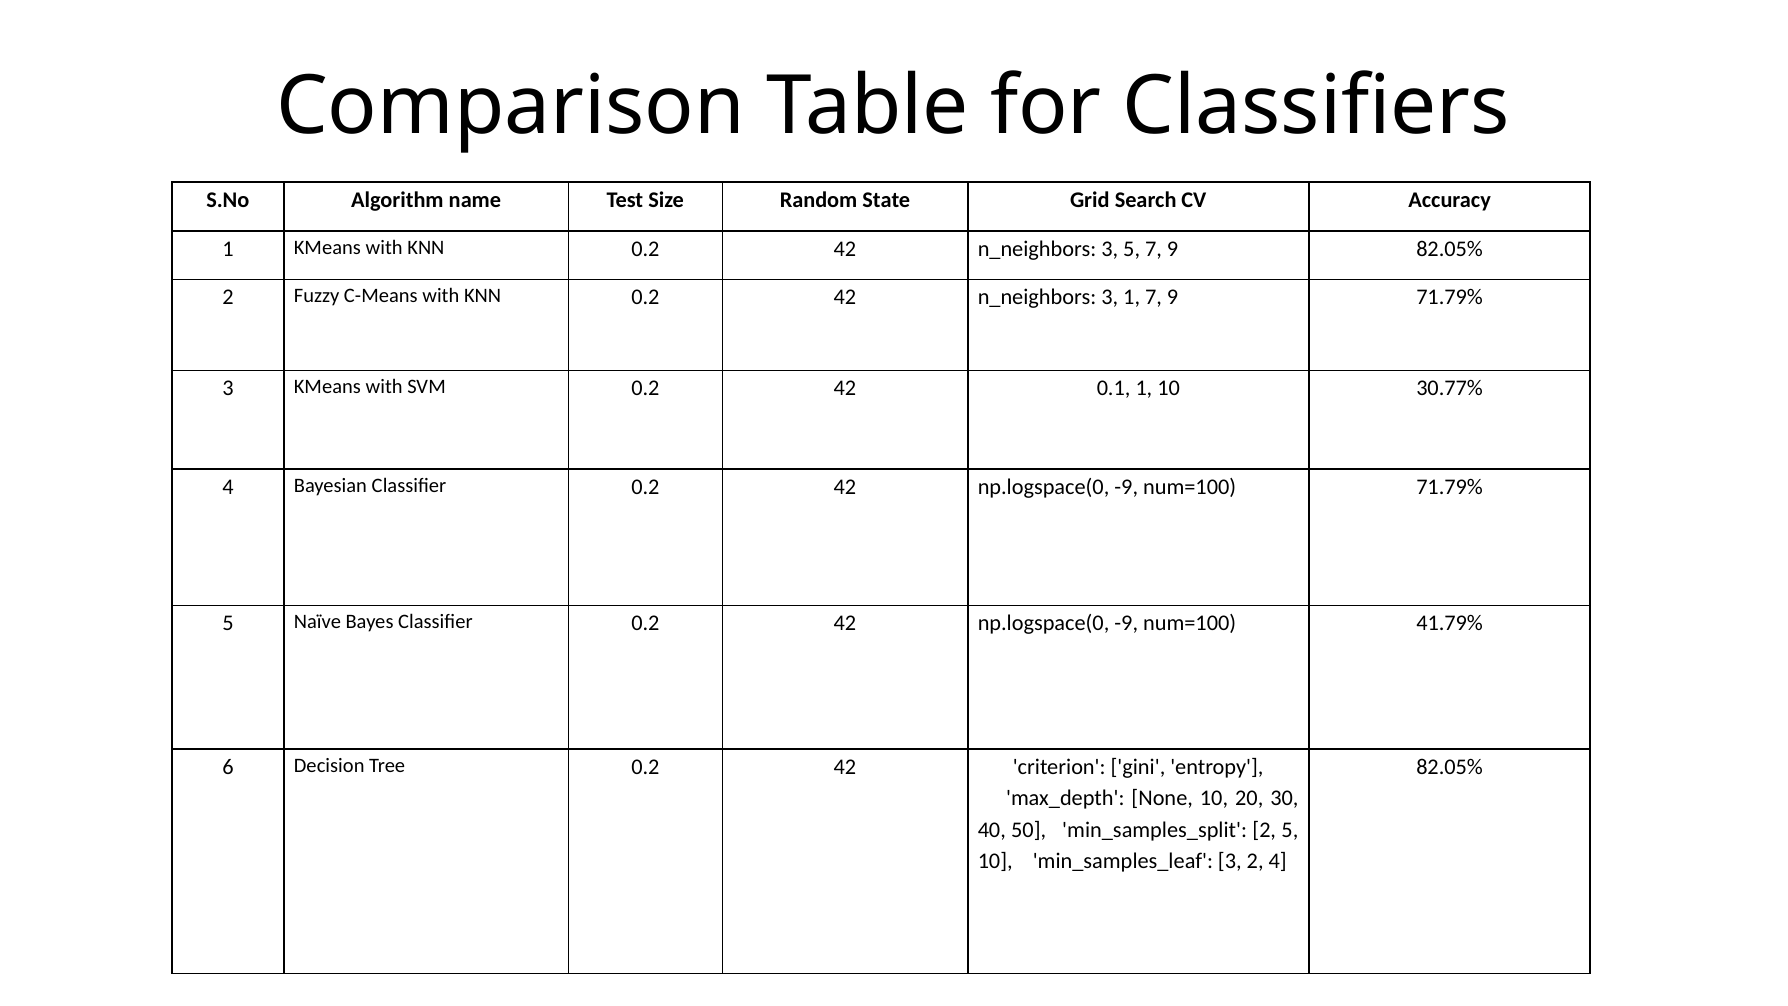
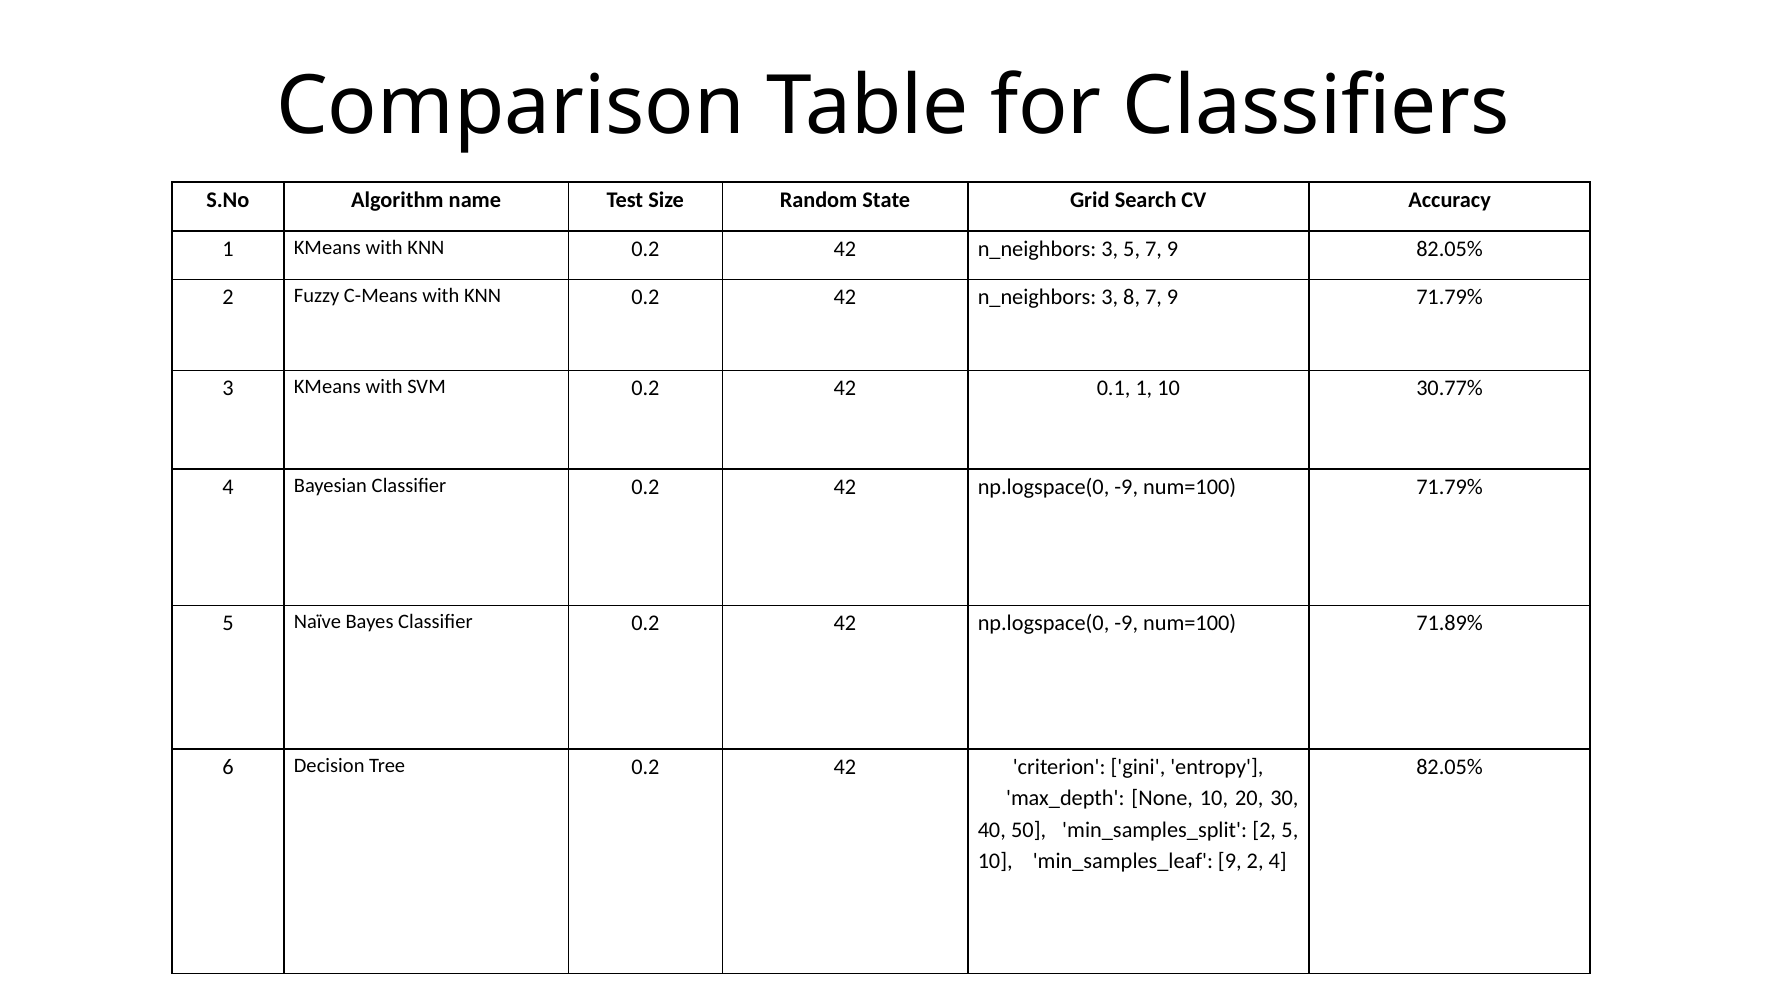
3 1: 1 -> 8 (1132, 297)
41.79%: 41.79% -> 71.89% (1450, 623)
3: 3 -> 9 (1230, 861)
